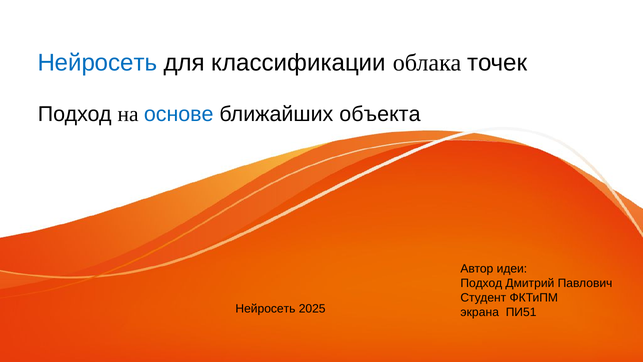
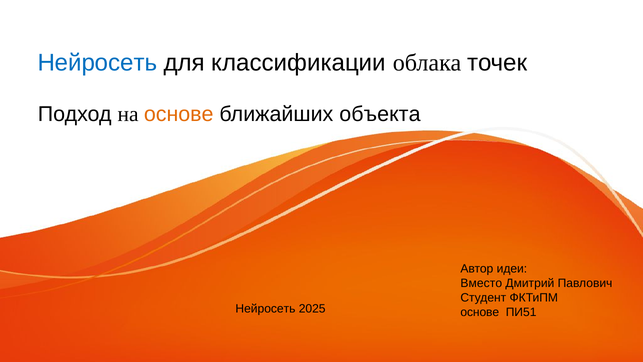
основе colour: blue -> orange (179, 114)
Подход: Подход -> Вместо (481, 283)
экрана: экрана -> основе (480, 312)
